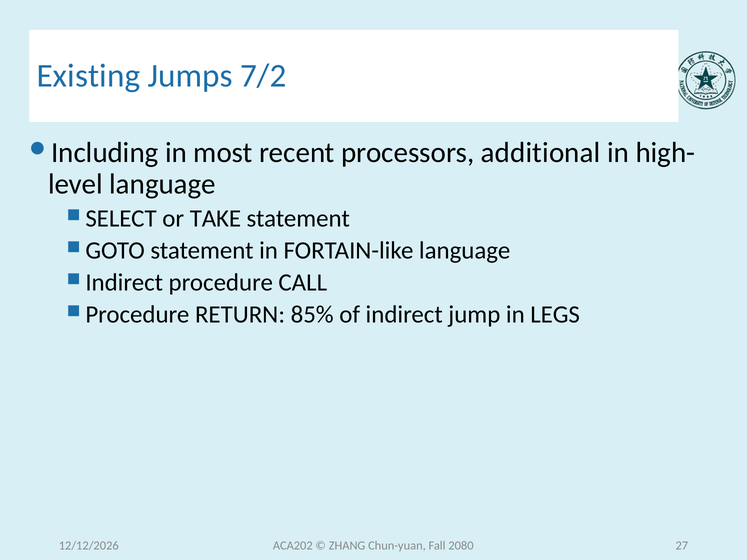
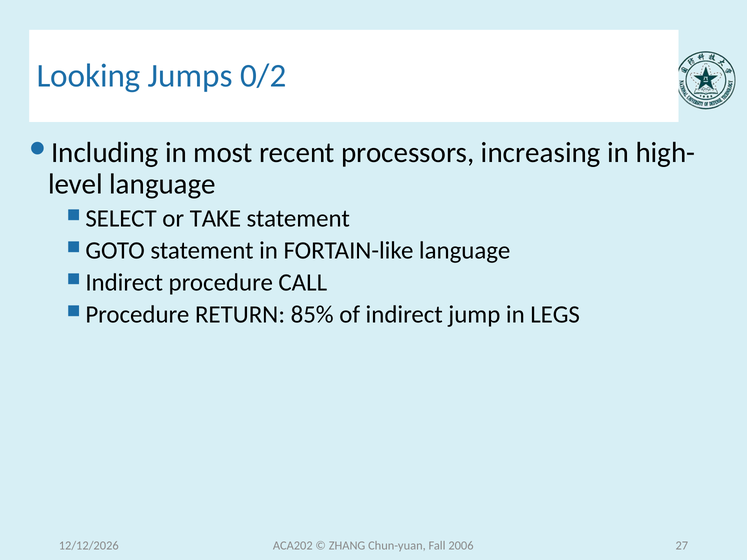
Existing: Existing -> Looking (89, 76)
7/2: 7/2 -> 0/2 (263, 76)
additional: additional -> increasing (541, 153)
2080: 2080 -> 2006 (461, 546)
